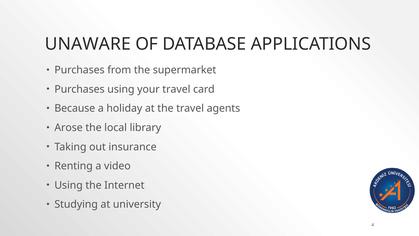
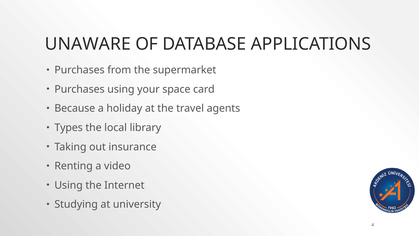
your travel: travel -> space (176, 89)
Arose: Arose -> Types (69, 128)
